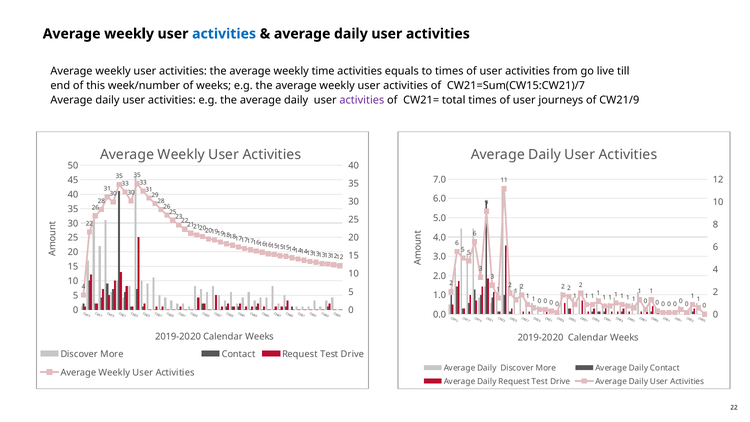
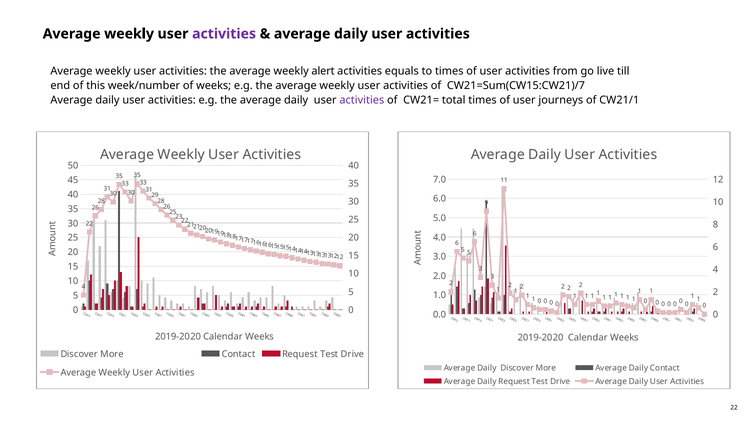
activities colour: blue -> purple (224, 34)
time: time -> alert (323, 71)
CW21/9: CW21/9 -> CW21/1 (619, 100)
